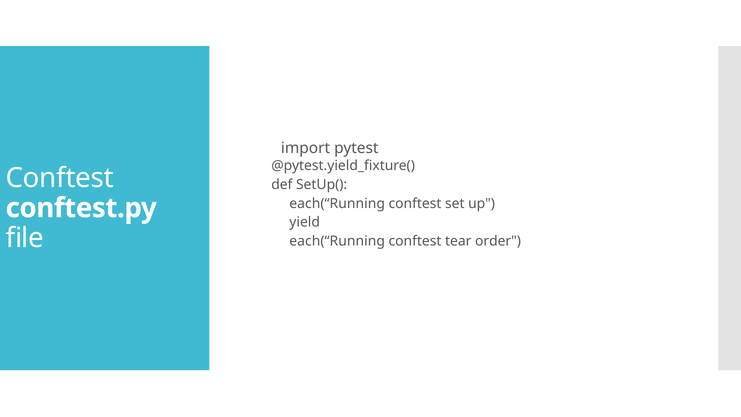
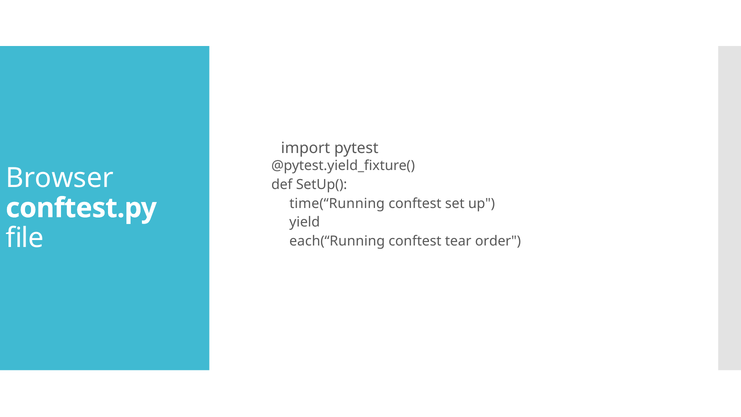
Conftest: Conftest -> Browser (60, 178)
each(“Running: each(“Running -> time(“Running (337, 203)
